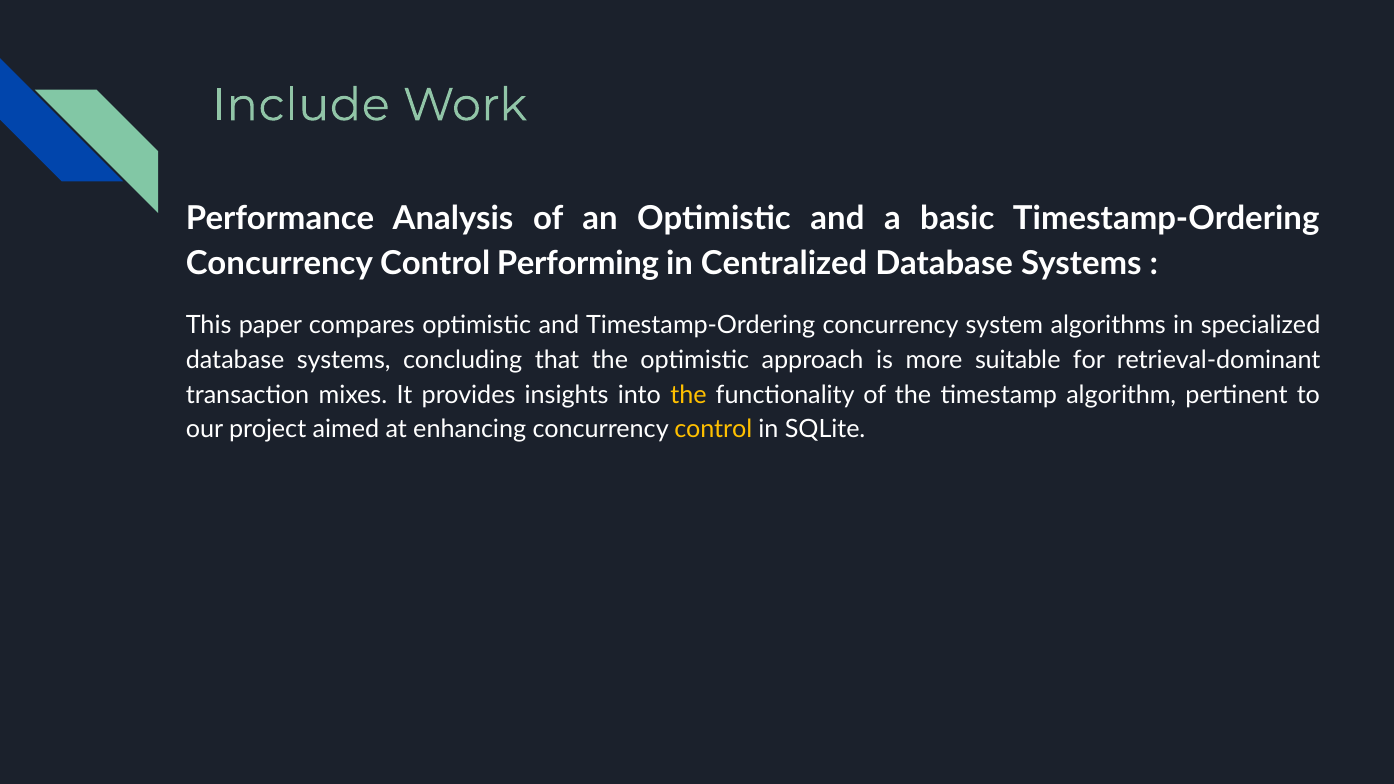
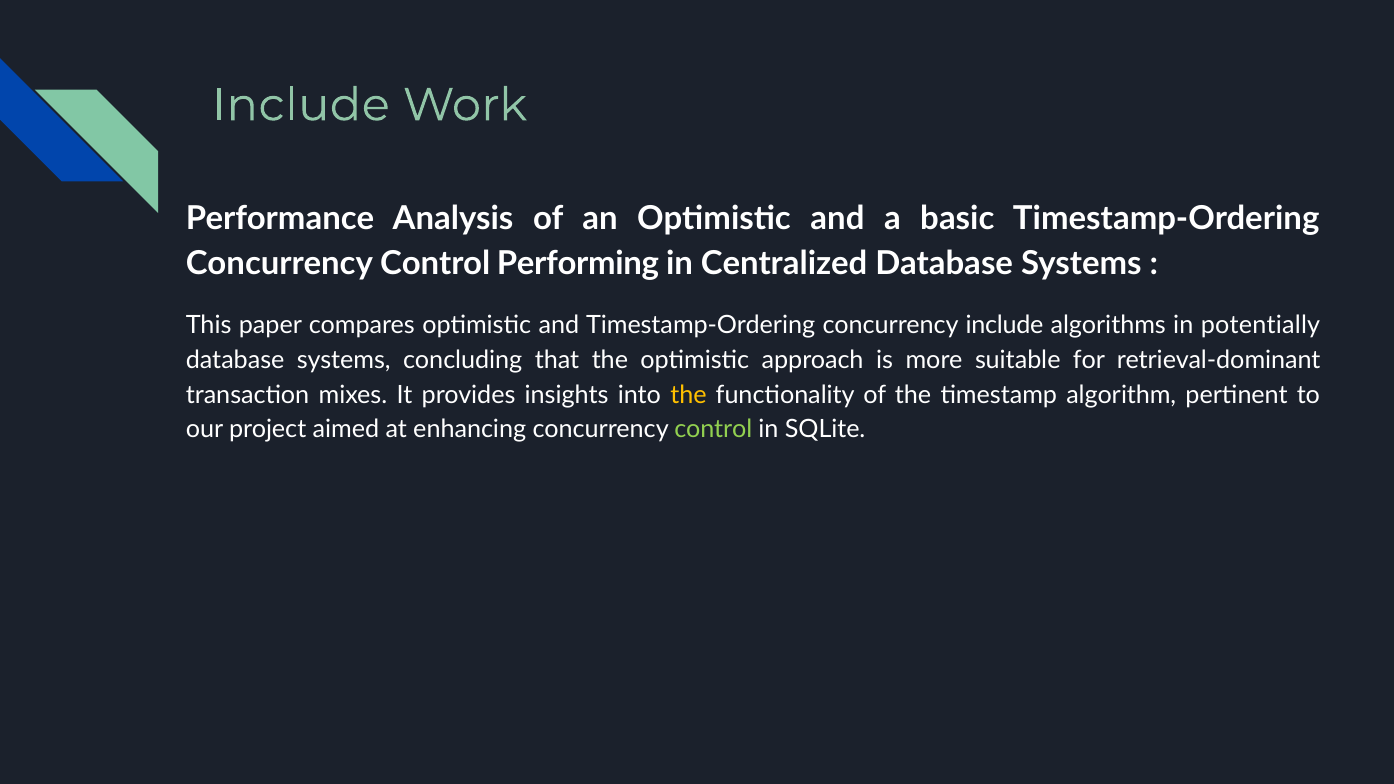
concurrency system: system -> include (1005, 326)
specialized: specialized -> potentially (1260, 326)
control colour: yellow -> light green (713, 429)
